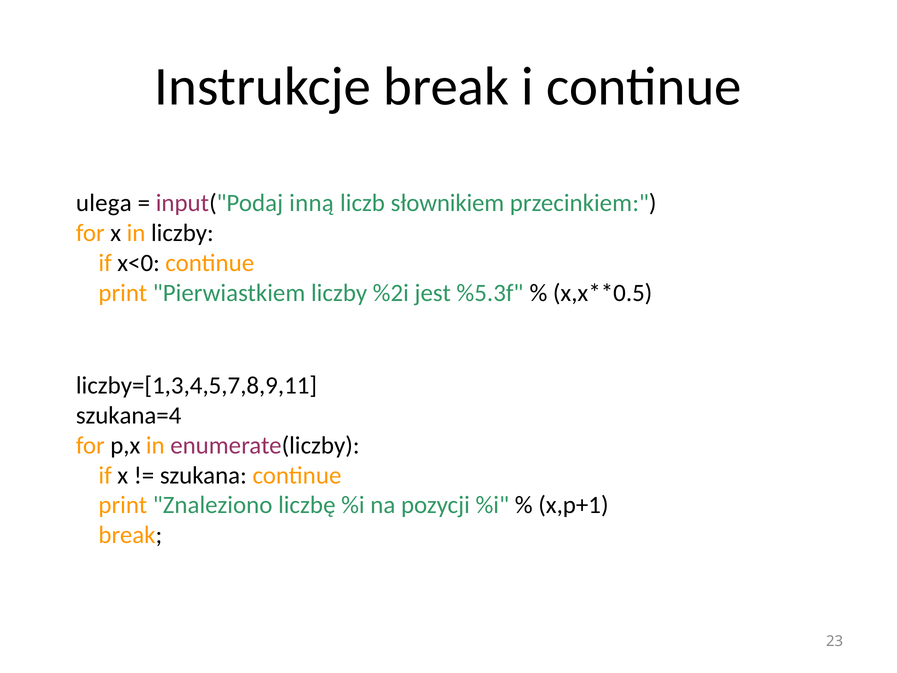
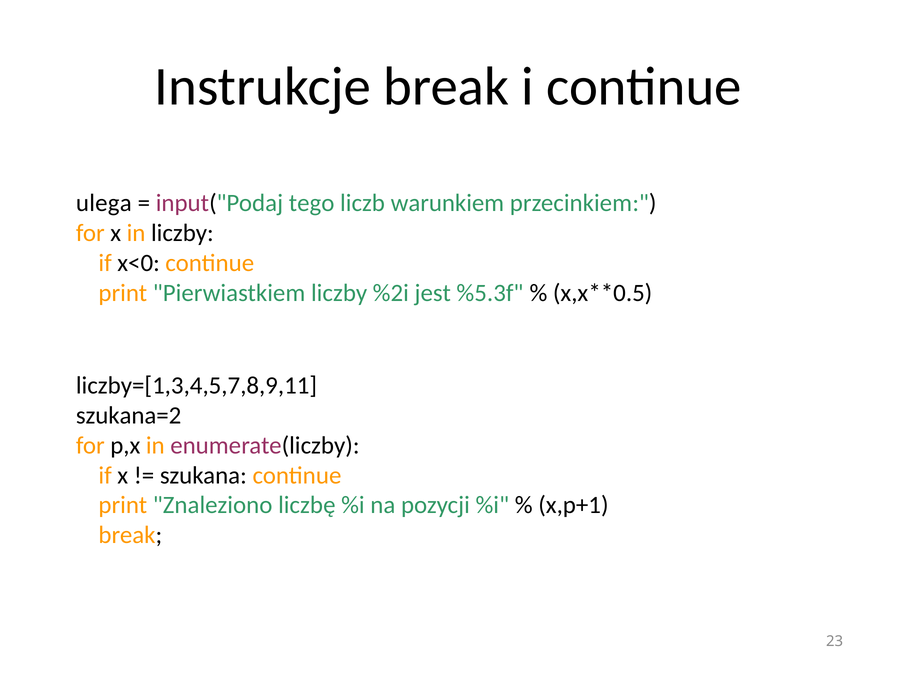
inną: inną -> tego (312, 203)
słownikiem: słownikiem -> warunkiem (447, 203)
szukana=4: szukana=4 -> szukana=2 (129, 415)
